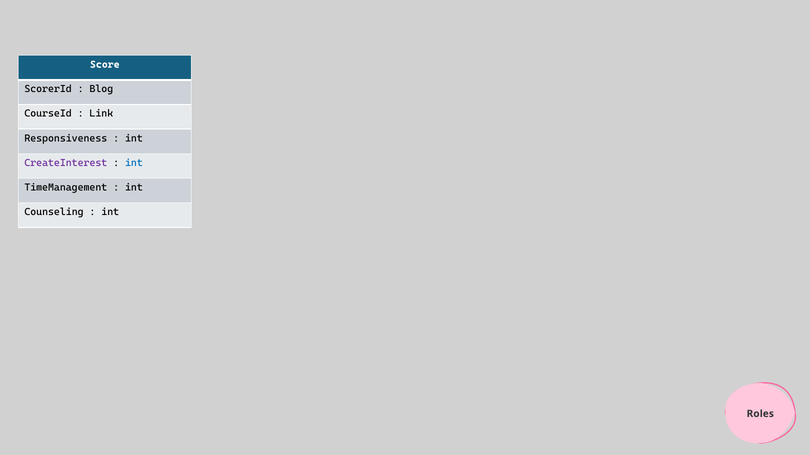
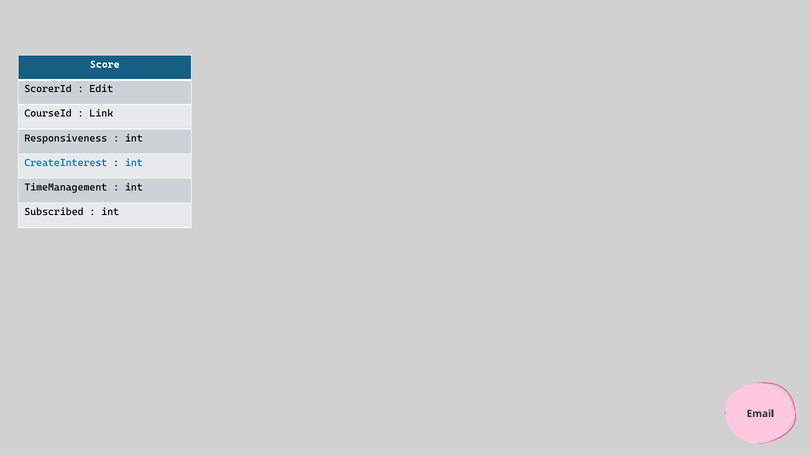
Blog: Blog -> Edit (101, 89)
CreateInterest colour: purple -> blue (66, 163)
Counseling: Counseling -> Subscribed (54, 212)
Roles: Roles -> Email (760, 414)
